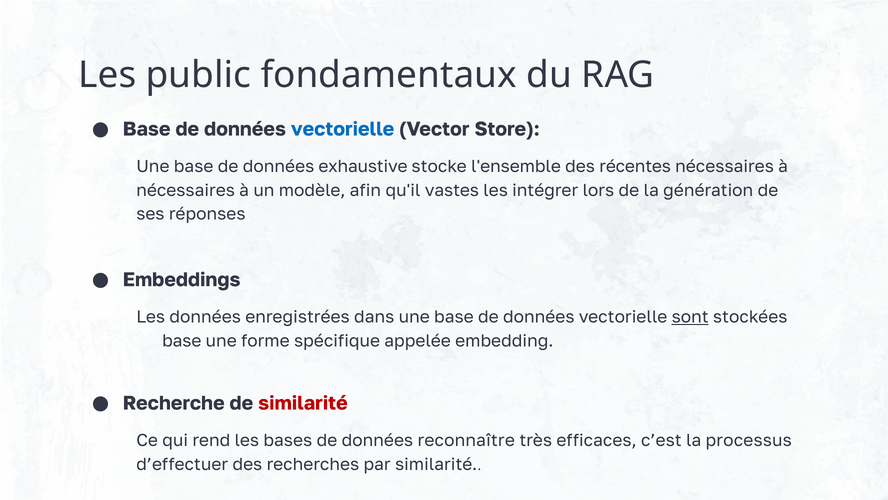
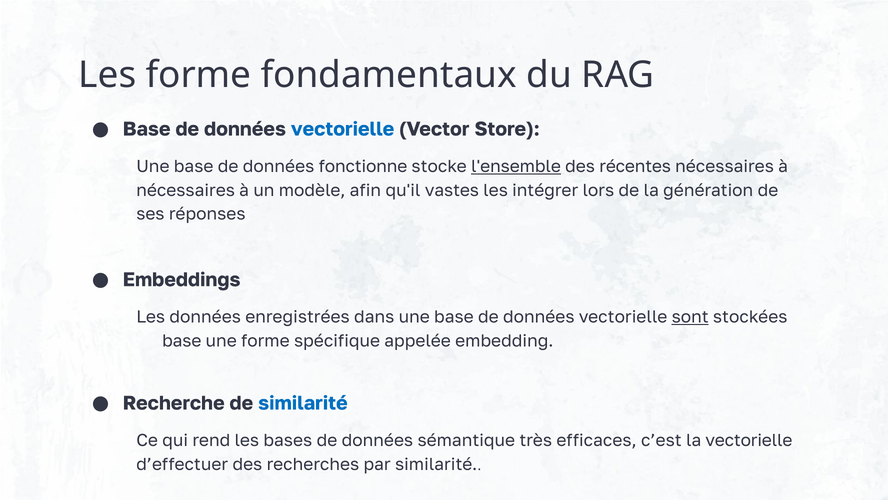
Les public: public -> forme (198, 75)
exhaustive: exhaustive -> fonctionne (363, 166)
l'ensemble underline: none -> present (516, 166)
similarité colour: red -> blue (303, 403)
reconnaître: reconnaître -> sémantique (466, 440)
la processus: processus -> vectorielle (749, 440)
